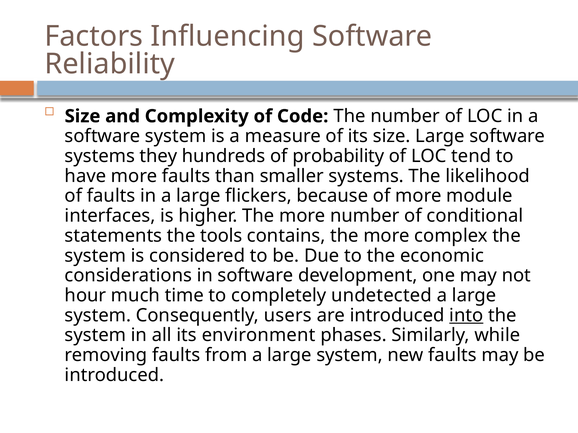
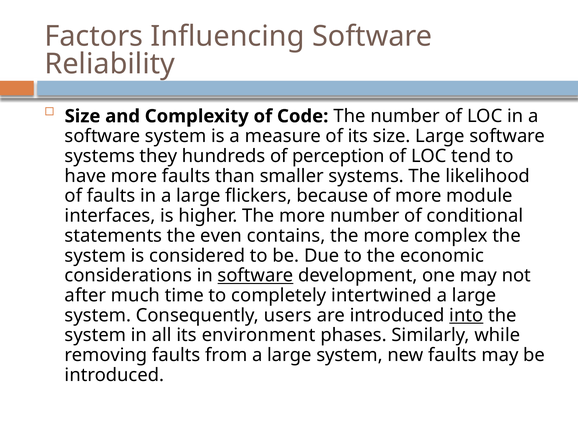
probability: probability -> perception (338, 156)
tools: tools -> even (221, 236)
software underline: none -> present (255, 276)
hour: hour -> after (85, 296)
undetected: undetected -> intertwined (382, 296)
